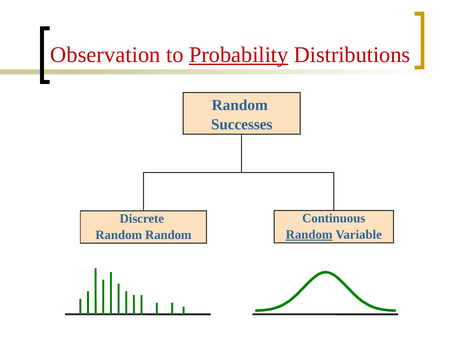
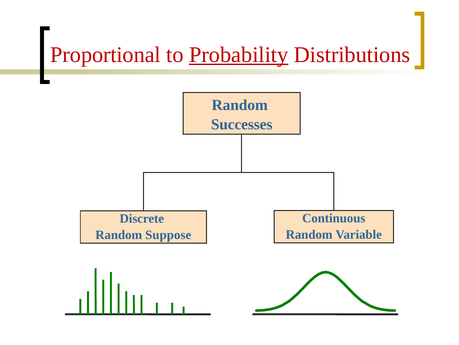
Observation: Observation -> Proportional (106, 55)
Random underline: present -> none (309, 234)
Random Random: Random -> Suppose (168, 234)
